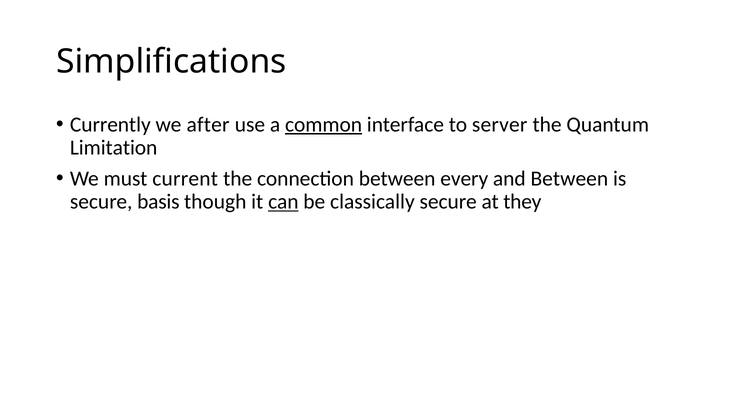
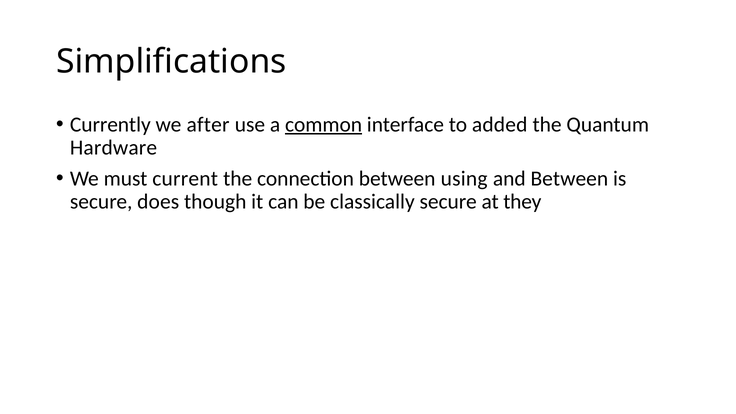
server: server -> added (500, 124)
Limitation: Limitation -> Hardware (114, 148)
every: every -> using (464, 178)
basis: basis -> does (158, 202)
can underline: present -> none (283, 202)
